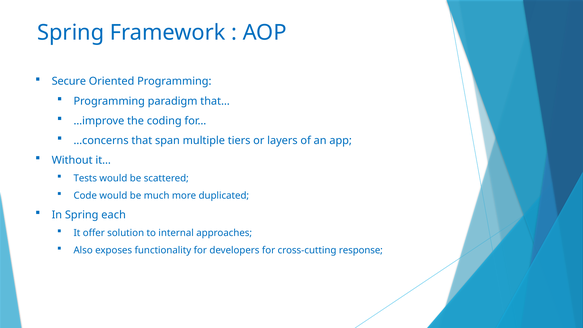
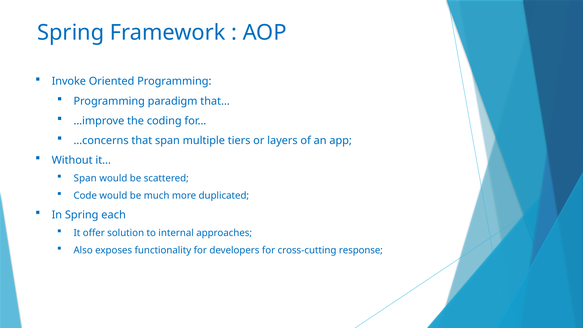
Secure: Secure -> Invoke (69, 81)
Tests: Tests -> Span (85, 178)
